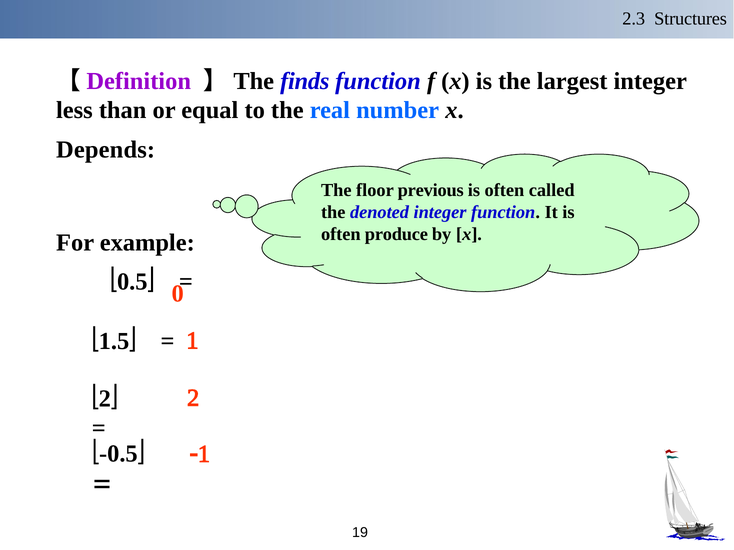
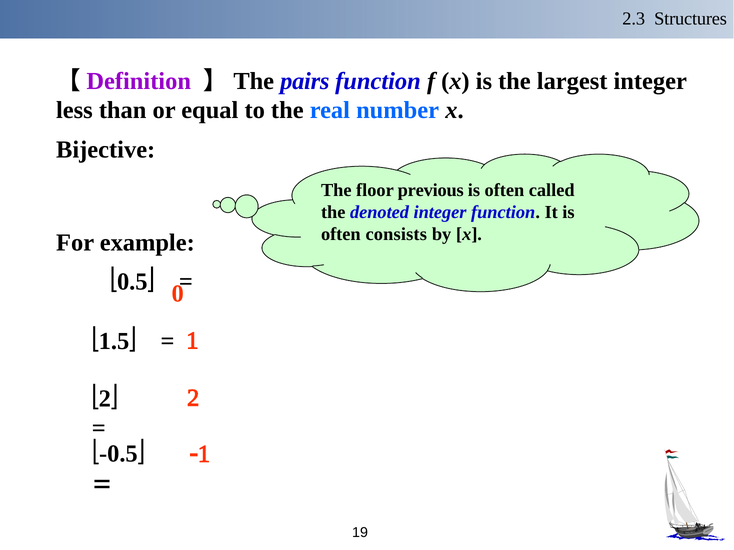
finds: finds -> pairs (305, 81)
Depends: Depends -> Bijective (106, 150)
produce: produce -> consists (396, 235)
